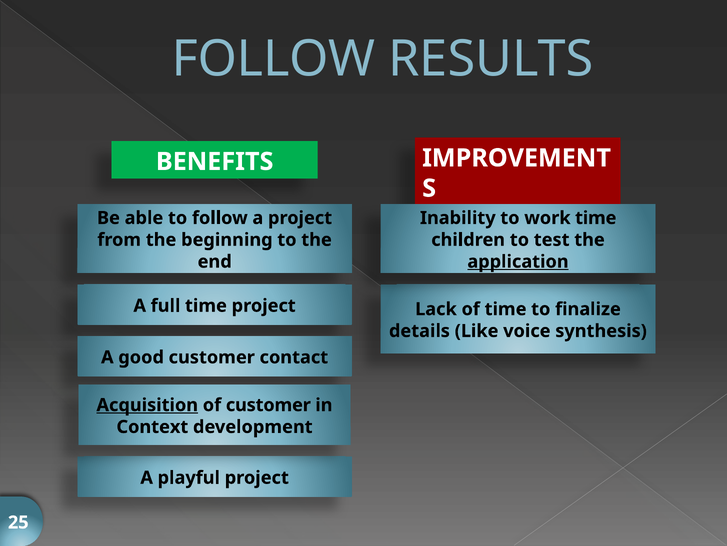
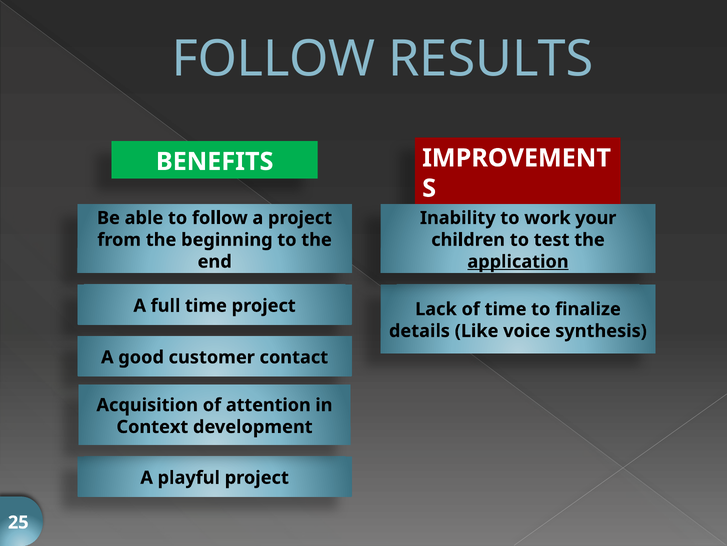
work time: time -> your (596, 218)
Acquisition underline: present -> none (147, 405)
of customer: customer -> attention (268, 405)
